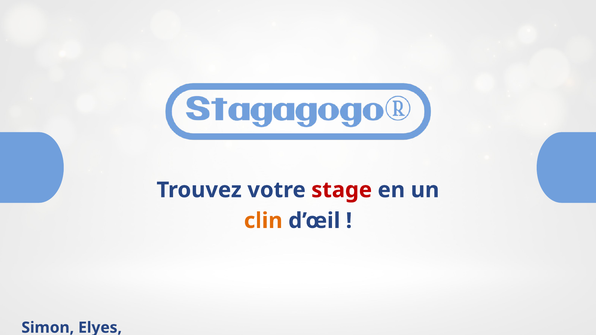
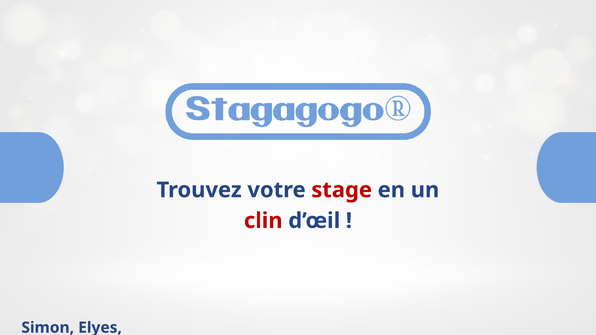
clin colour: orange -> red (263, 221)
